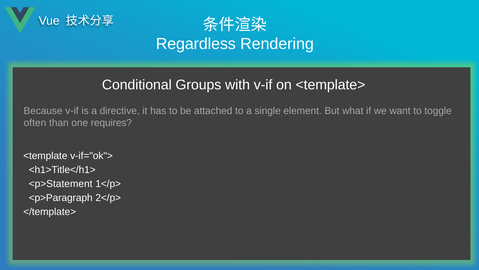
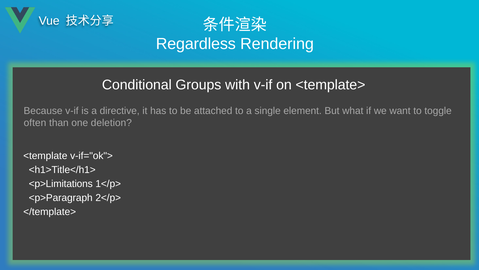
requires: requires -> deletion (111, 123)
<p>Statement: <p>Statement -> <p>Limitations (61, 184)
